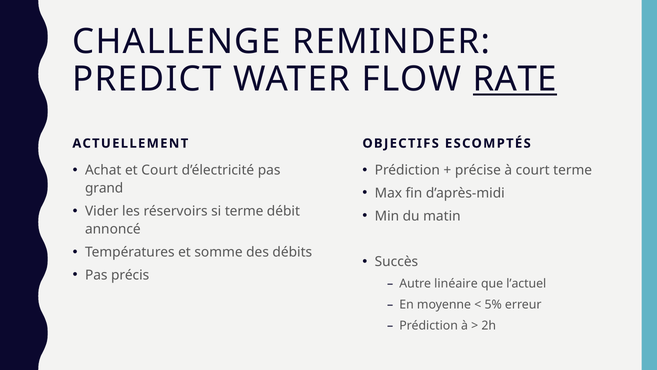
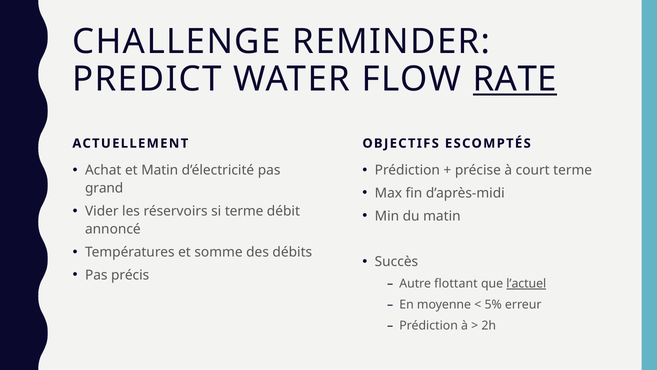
et Court: Court -> Matin (160, 170)
linéaire: linéaire -> flottant (456, 283)
l’actuel underline: none -> present (526, 283)
